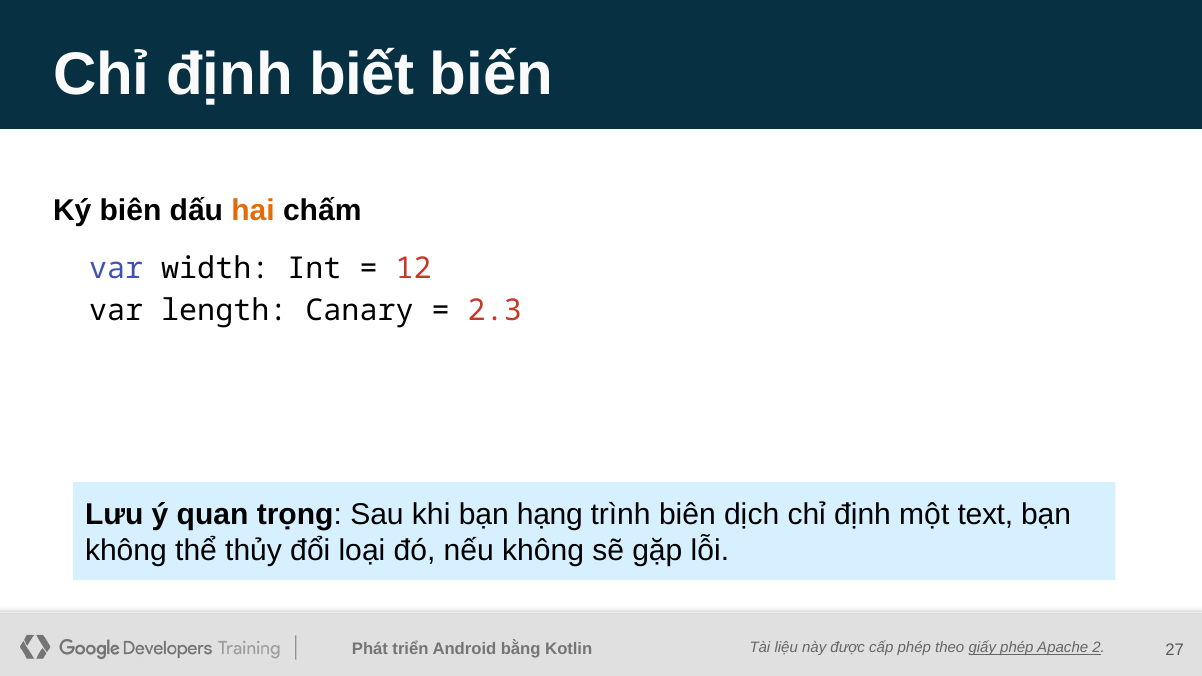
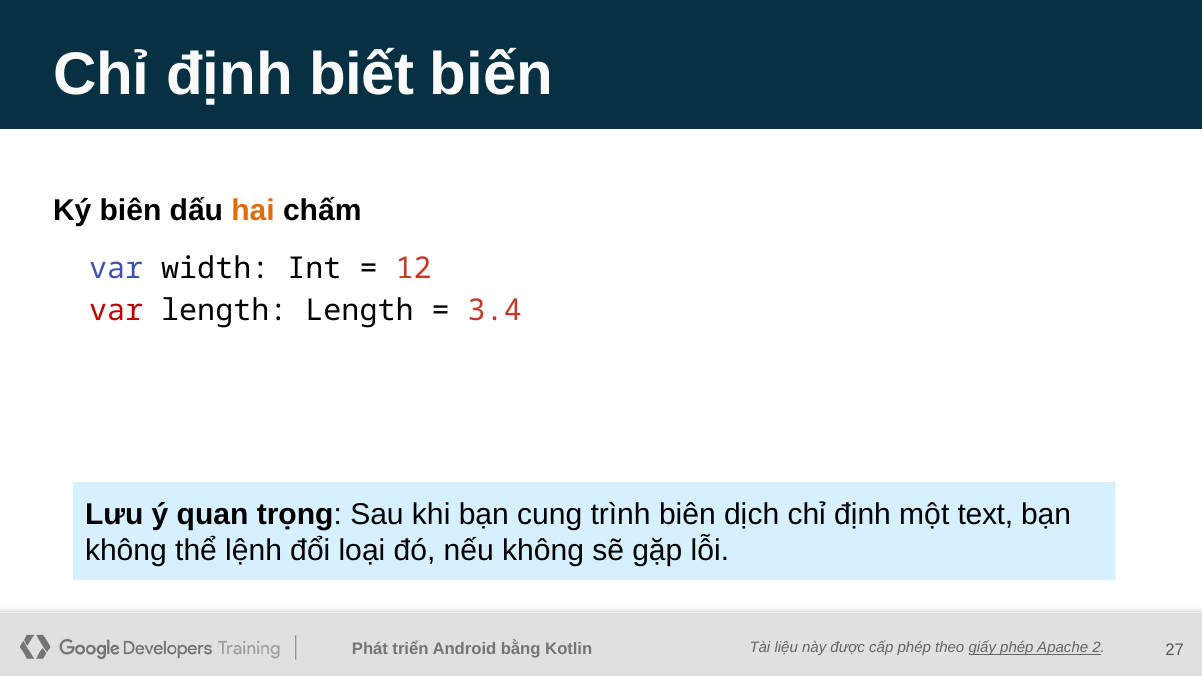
var colour: black -> red (116, 310)
length Canary: Canary -> Length (360, 310)
2.3: 2.3 -> 3.4 (495, 310)
hạng: hạng -> cung (550, 514)
thủy: thủy -> lệnh (254, 550)
